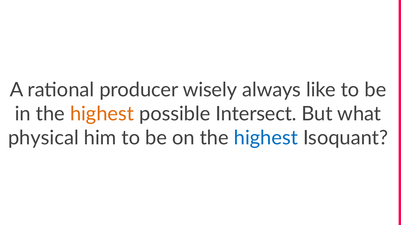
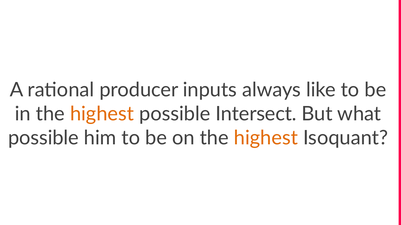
wisely: wisely -> inputs (210, 90)
physical: physical -> possible (43, 138)
highest colour: blue -> orange (266, 138)
